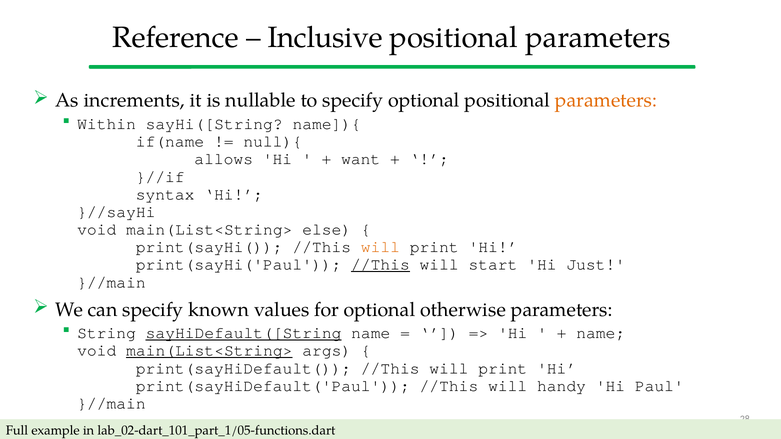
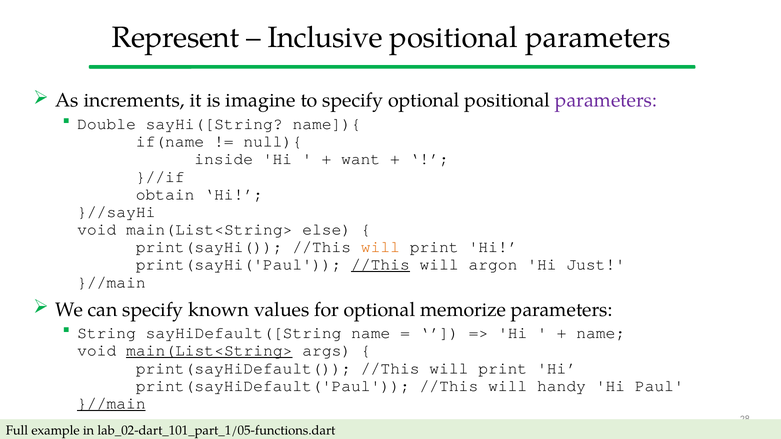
Reference: Reference -> Represent (176, 38)
nullable: nullable -> imagine (261, 101)
parameters colour: orange -> purple (606, 101)
Within: Within -> Double (107, 124)
allows: allows -> inside (224, 159)
syntax: syntax -> obtain (165, 194)
start: start -> argon (493, 265)
otherwise: otherwise -> memorize (463, 310)
sayHiDefault([String underline: present -> none (244, 333)
}//main underline: none -> present (111, 404)
